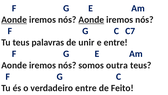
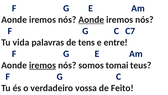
Aonde underline: present -> none (14, 20)
Tu teus: teus -> vida (21, 42)
unir: unir -> tens (87, 42)
iremos underline: none -> present (42, 65)
outra: outra -> tomai (117, 65)
verdadeiro entre: entre -> vossa (86, 88)
